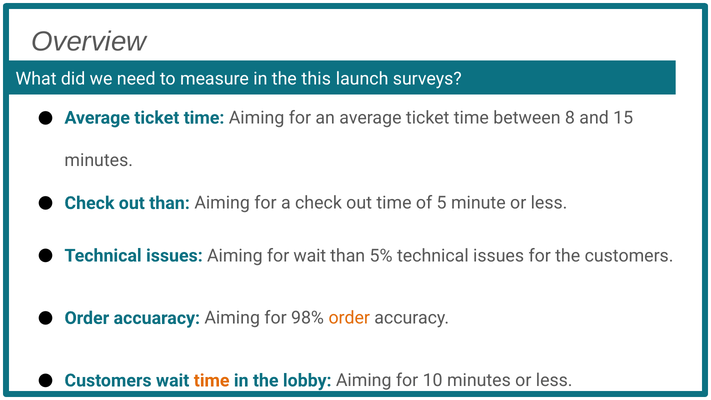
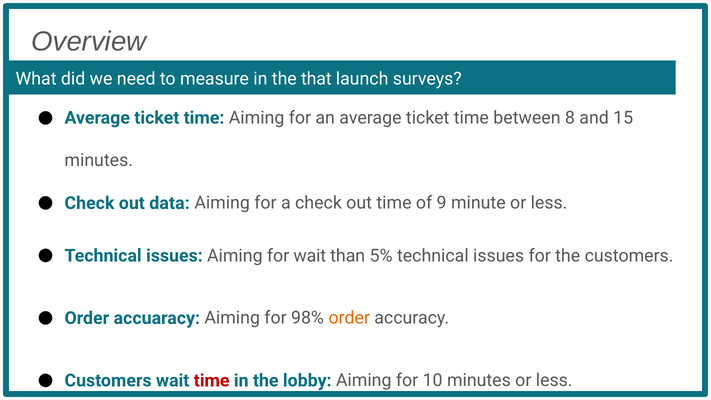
this: this -> that (316, 79)
out than: than -> data (169, 203)
5: 5 -> 9 (442, 203)
time colour: orange -> red (212, 380)
